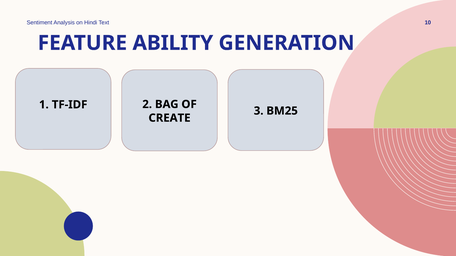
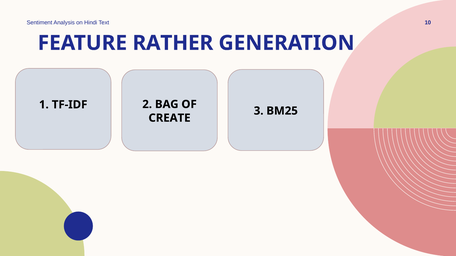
ABILITY: ABILITY -> RATHER (173, 43)
